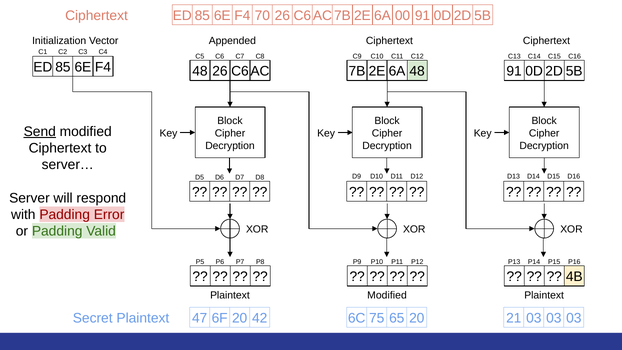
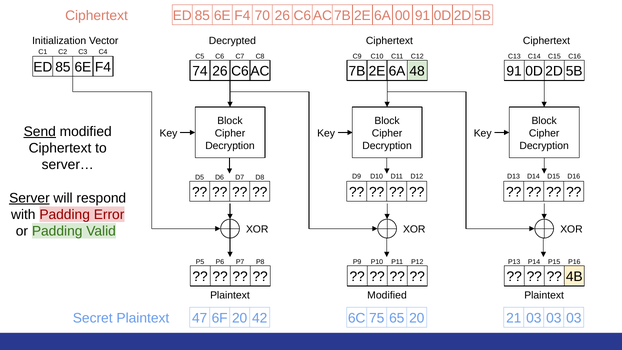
Appended: Appended -> Decrypted (232, 41)
F4 48: 48 -> 74 (200, 71)
Server underline: none -> present (29, 198)
